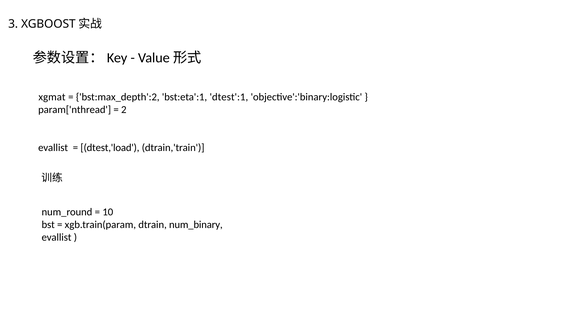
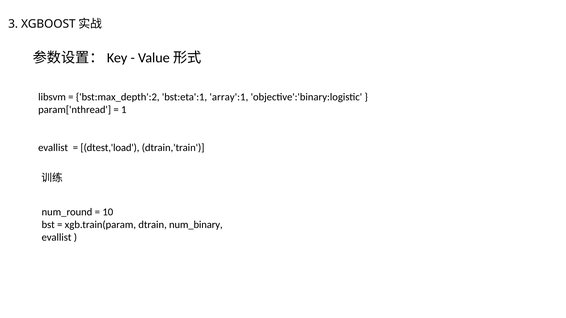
xgmat: xgmat -> libsvm (52, 97)
dtest':1: dtest':1 -> array':1 (229, 97)
2: 2 -> 1 (124, 110)
